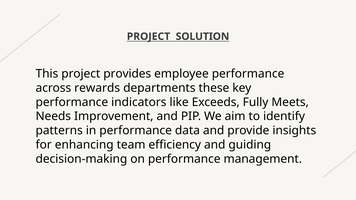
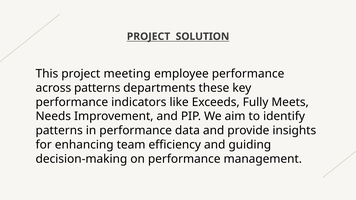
provides: provides -> meeting (127, 74)
across rewards: rewards -> patterns (97, 88)
